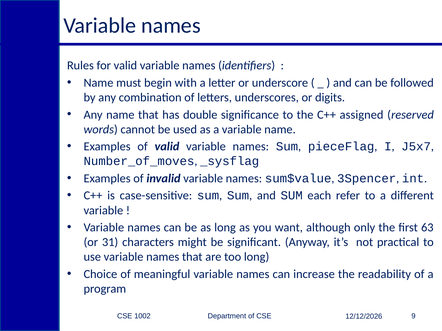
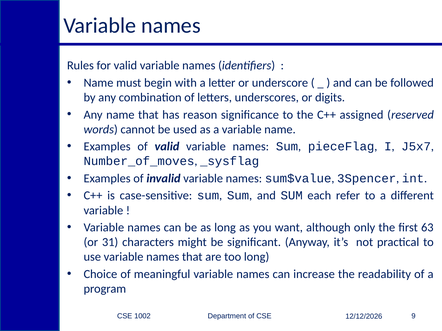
double: double -> reason (200, 115)
